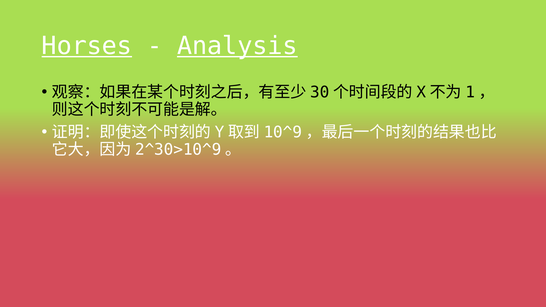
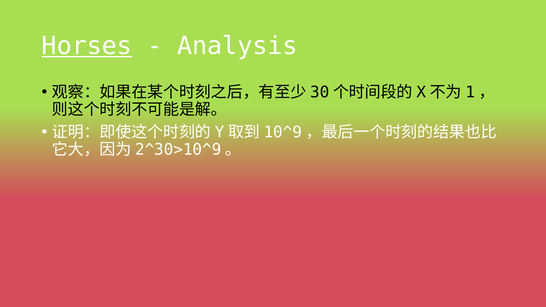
Analysis underline: present -> none (237, 46)
